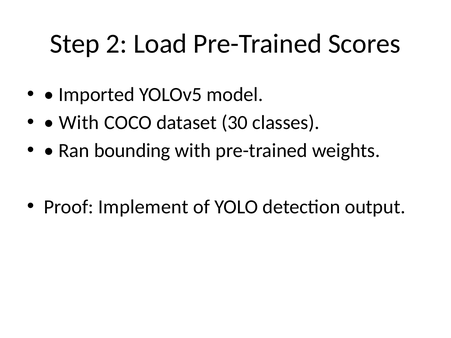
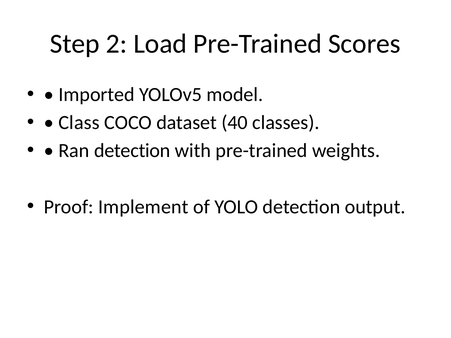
With: With -> Class (79, 123)
30: 30 -> 40 (235, 123)
Ran bounding: bounding -> detection (132, 151)
